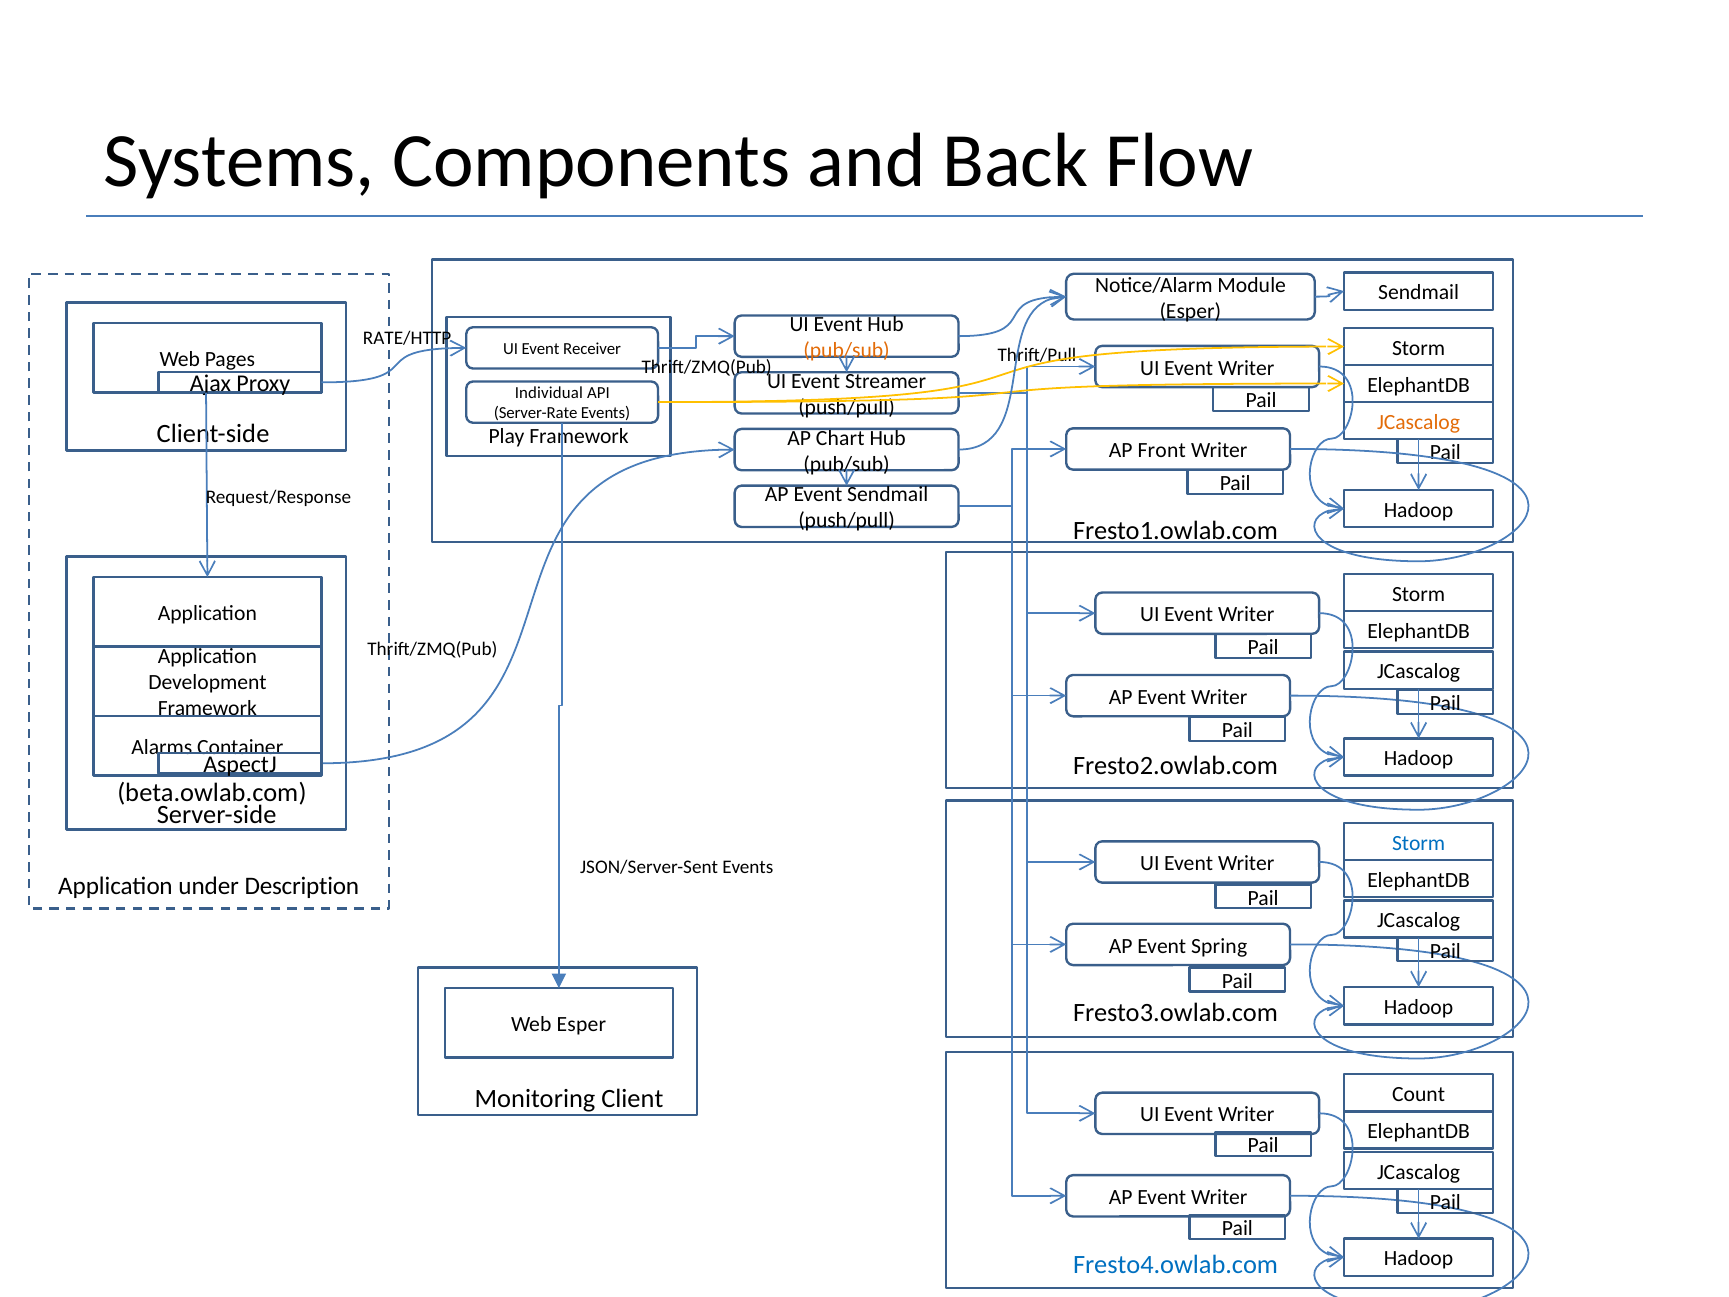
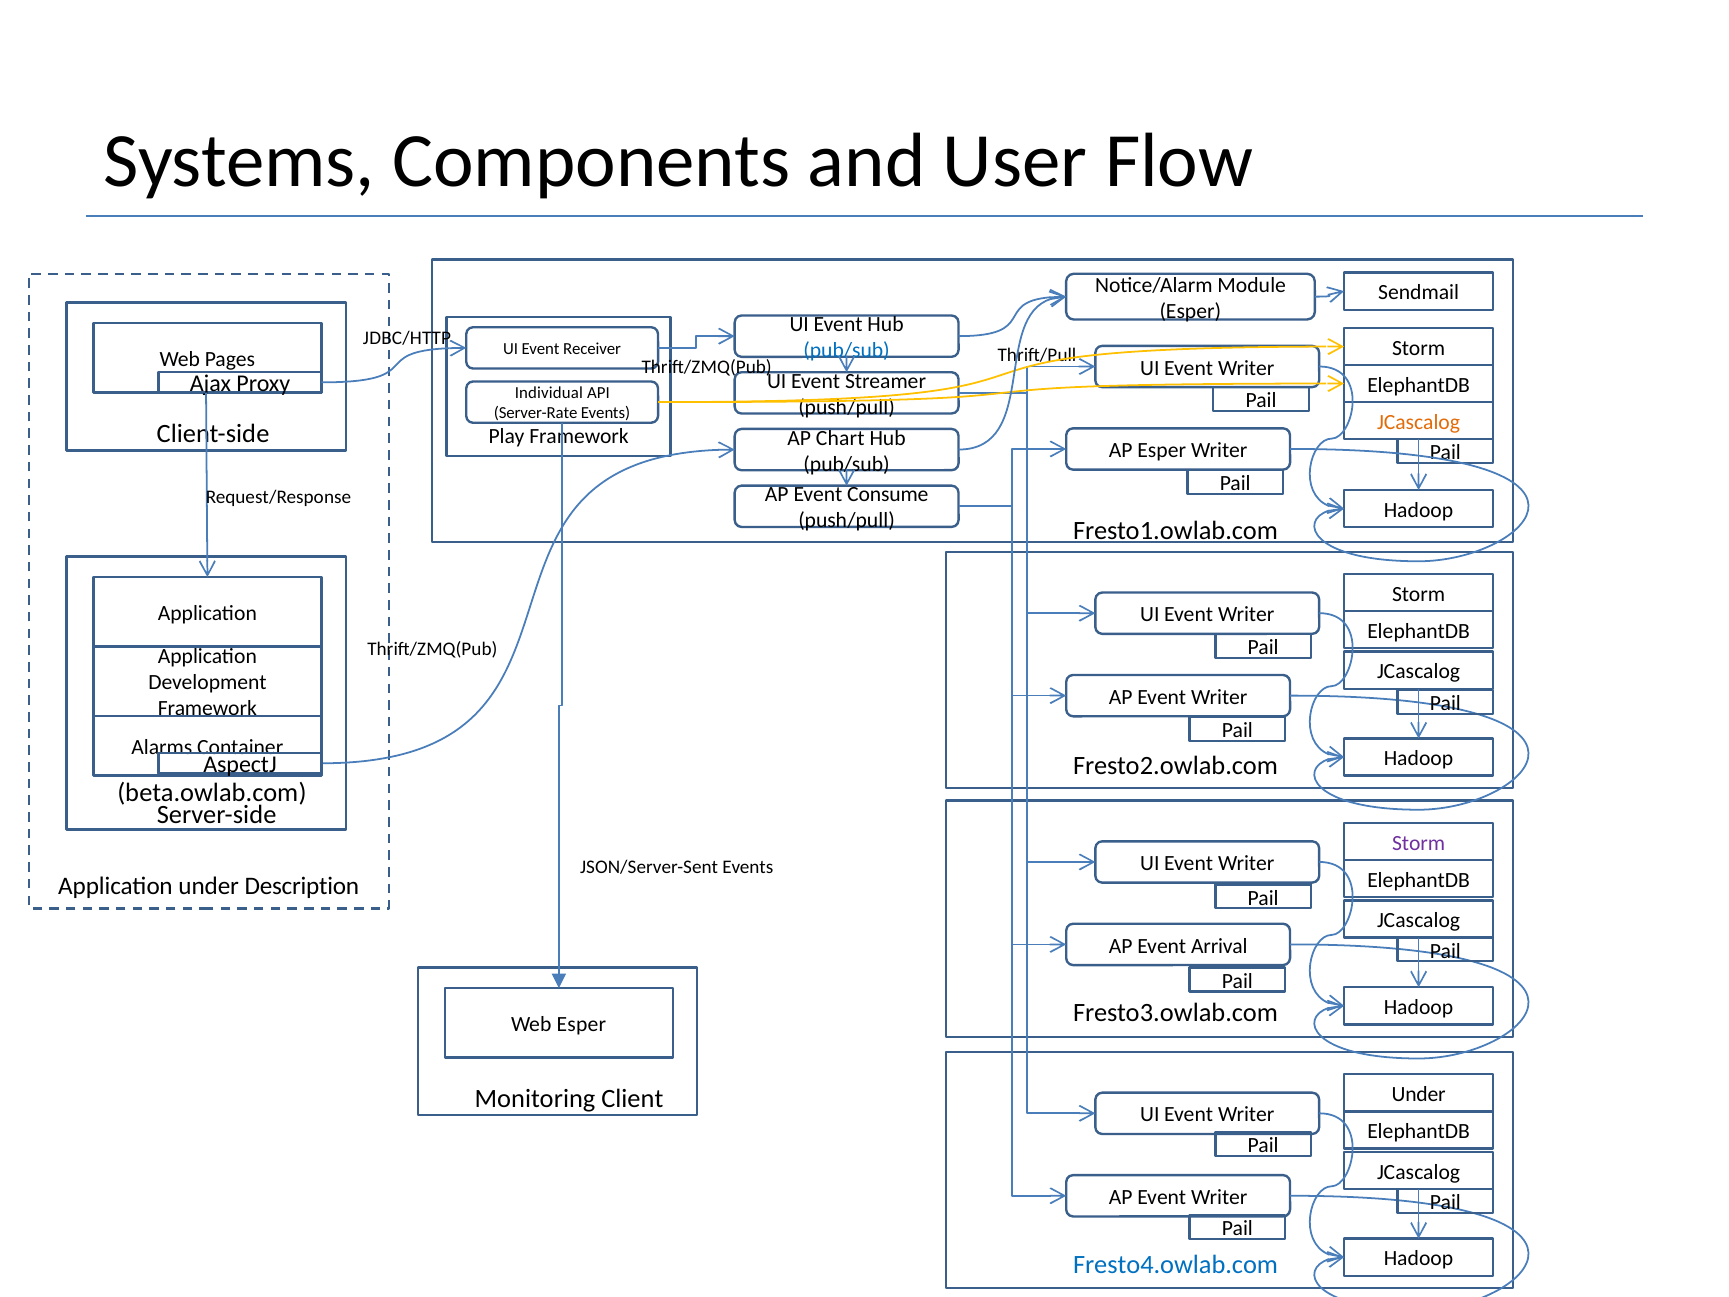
Back: Back -> User (1015, 161)
RATE/HTTP: RATE/HTTP -> JDBC/HTTP (407, 338)
pub/sub colour: orange -> blue (847, 351)
AP Front: Front -> Esper (1162, 450)
Event Sendmail: Sendmail -> Consume (888, 495)
Storm colour: blue -> purple (1419, 843)
Spring: Spring -> Arrival (1219, 946)
Count: Count -> Under (1419, 1094)
